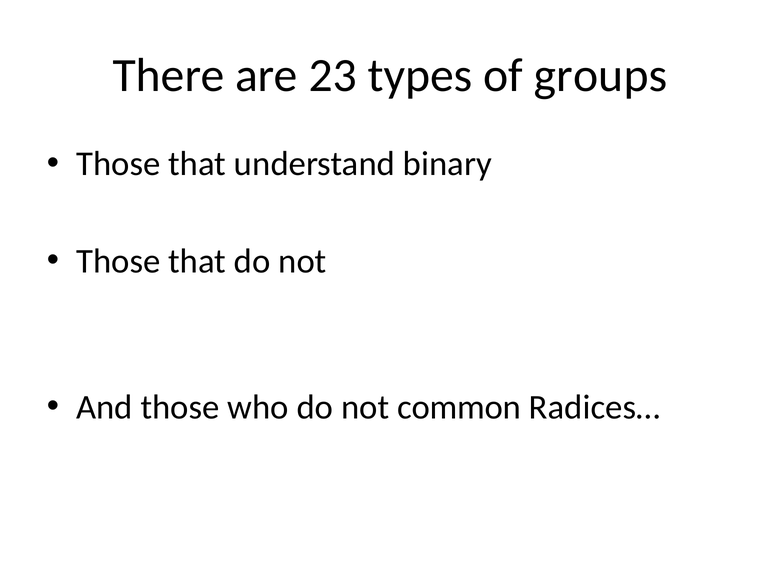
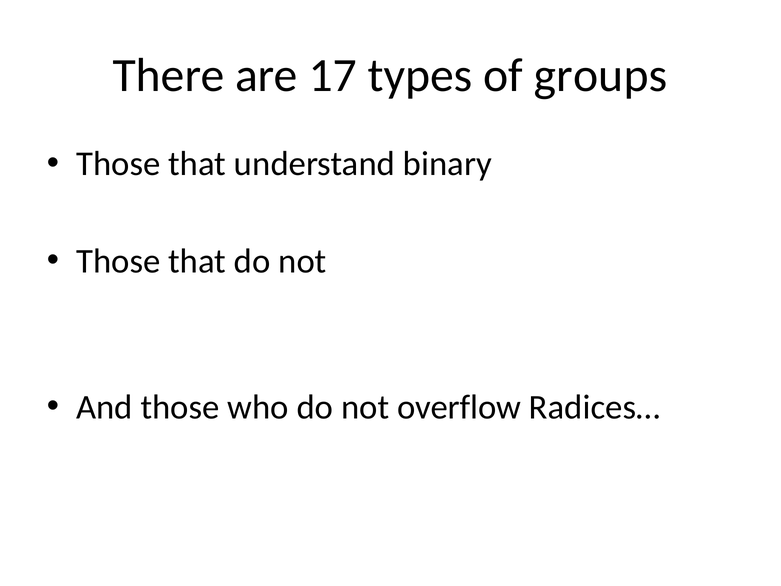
23: 23 -> 17 (333, 76)
common: common -> overflow (459, 407)
